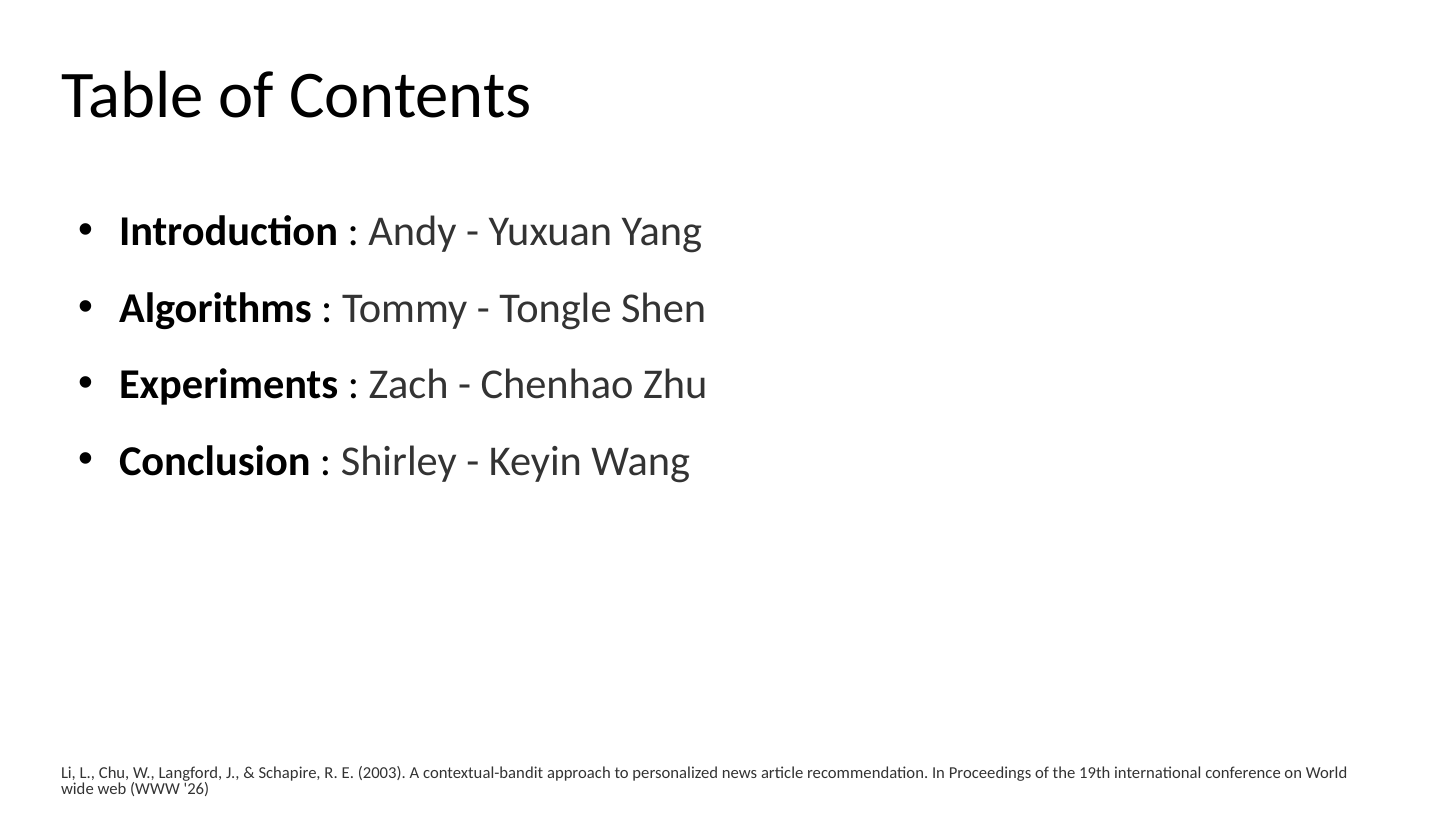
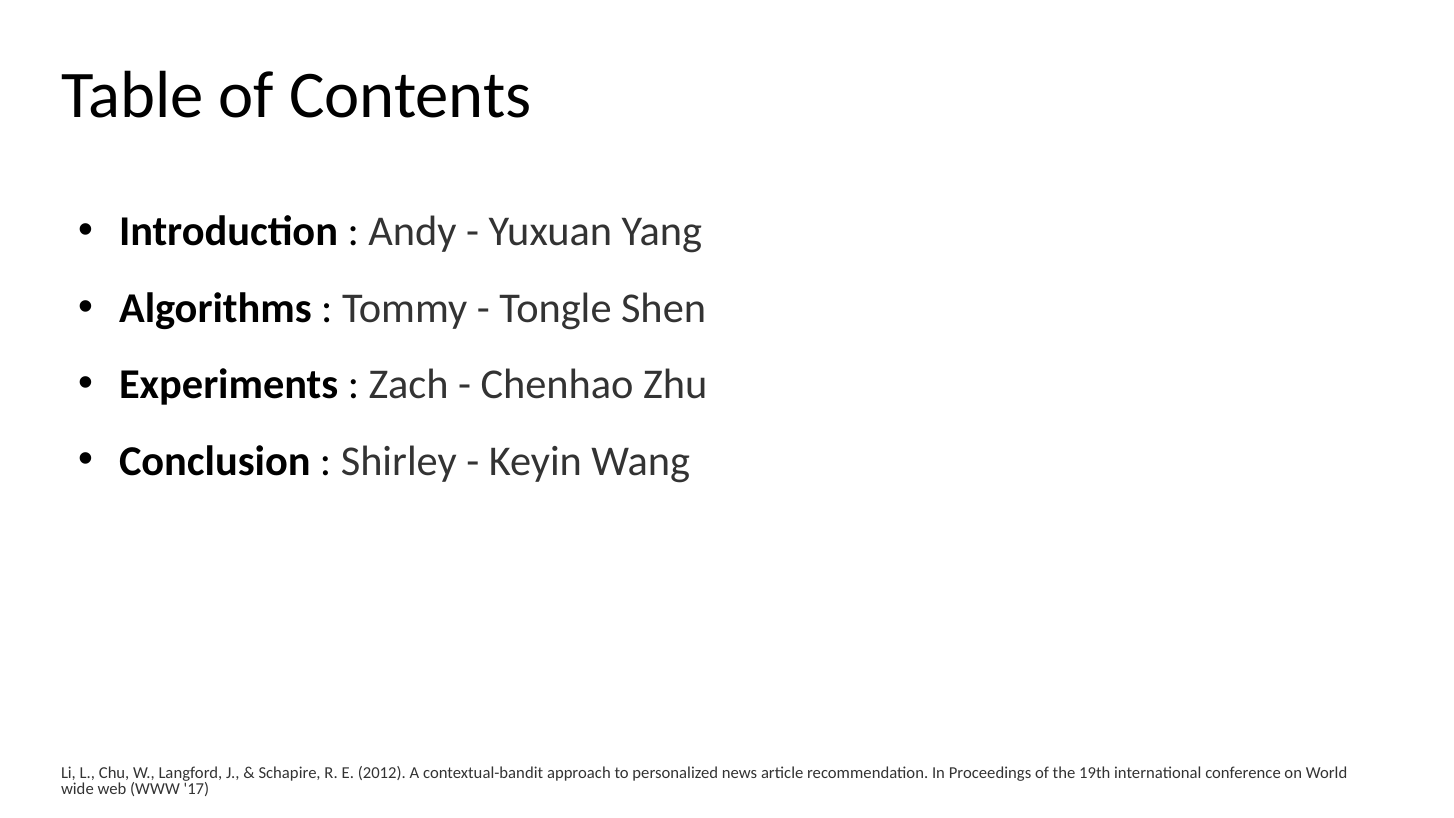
2003: 2003 -> 2012 (382, 773)
26: 26 -> 17 (196, 789)
